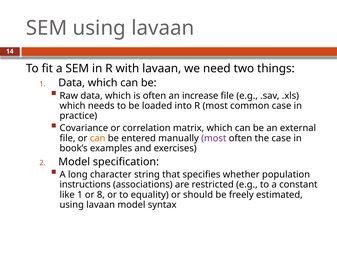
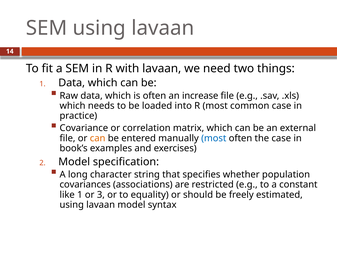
most colour: purple -> blue (214, 138)
instructions: instructions -> covariances (85, 184)
8: 8 -> 3 (101, 195)
